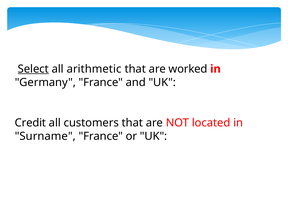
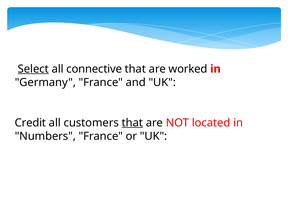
arithmetic: arithmetic -> connective (94, 69)
that underline: none -> present (132, 123)
Surname: Surname -> Numbers (45, 136)
